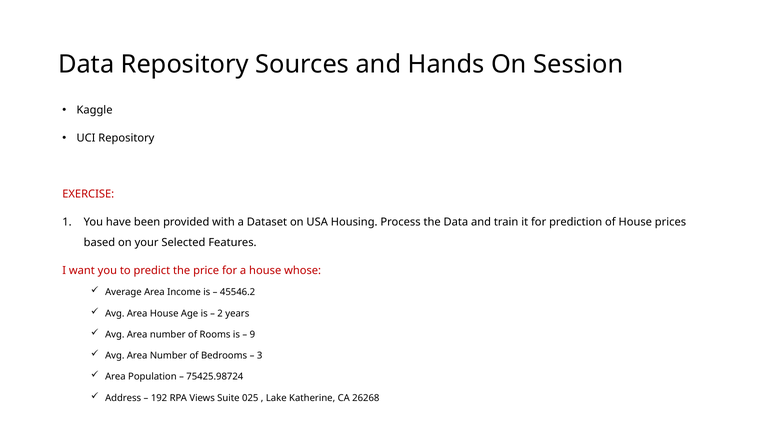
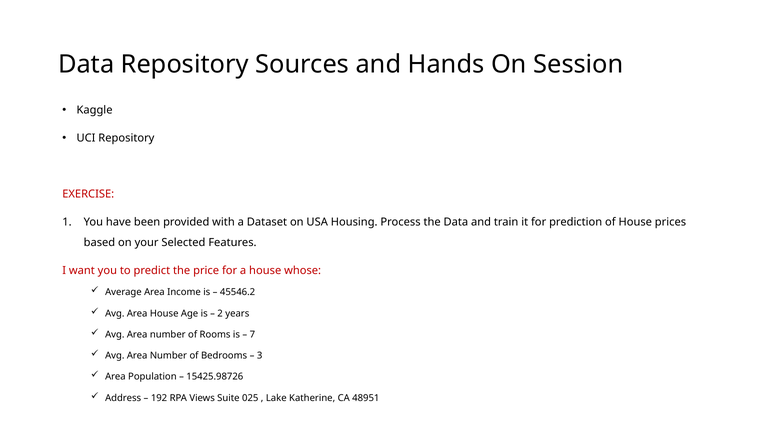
9: 9 -> 7 (252, 334)
75425.98724: 75425.98724 -> 15425.98726 (215, 376)
26268: 26268 -> 48951 (366, 398)
